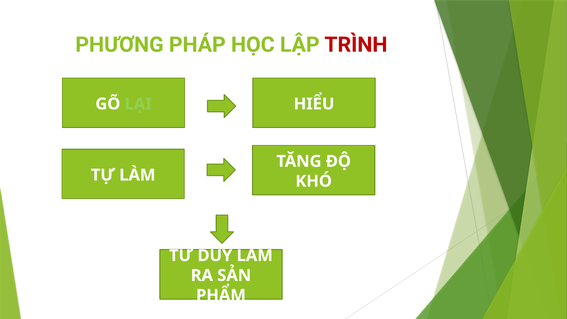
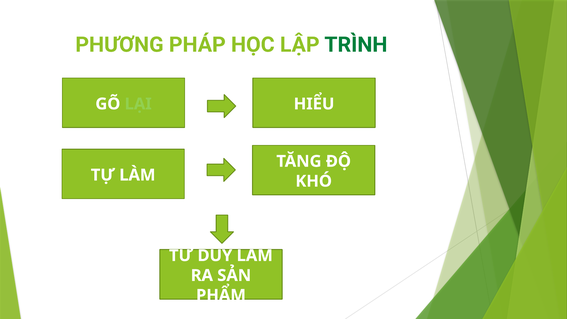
TRÌNH colour: red -> green (356, 45)
